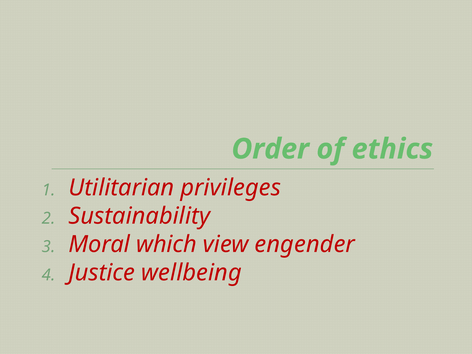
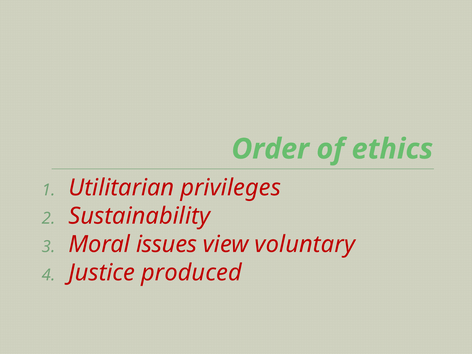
which: which -> issues (167, 244)
engender: engender -> voluntary (305, 244)
wellbeing: wellbeing -> produced (191, 273)
